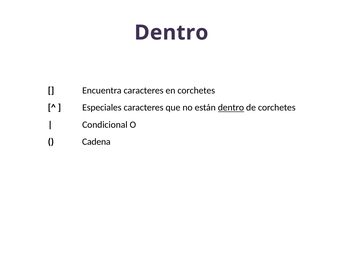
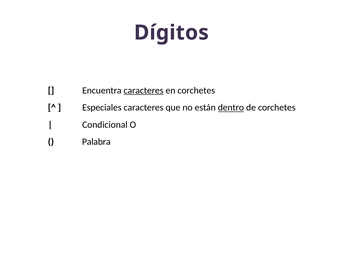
Dentro: Dentro -> Dígitos (171, 33)
caracteres underline: none -> present (144, 91)
Cadena: Cadena -> Palabra (96, 142)
